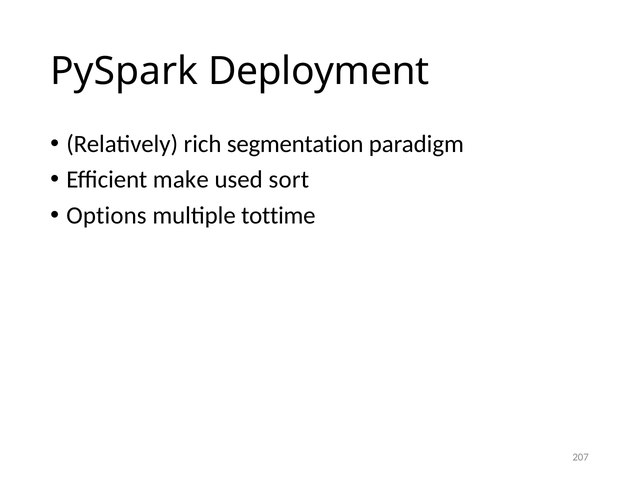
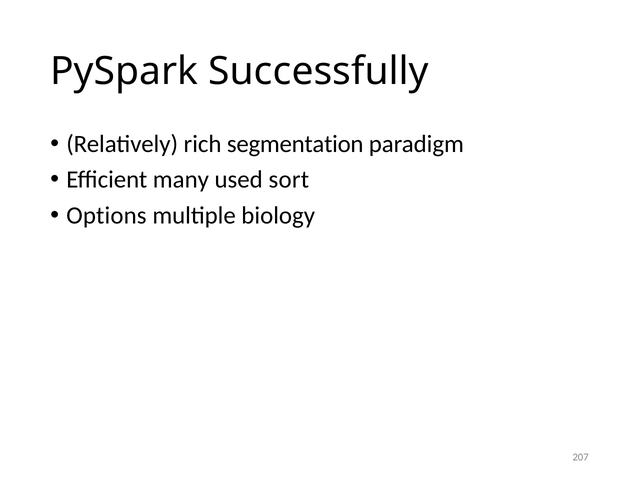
Deployment: Deployment -> Successfully (319, 72)
make: make -> many (181, 180)
tottime: tottime -> biology (278, 215)
